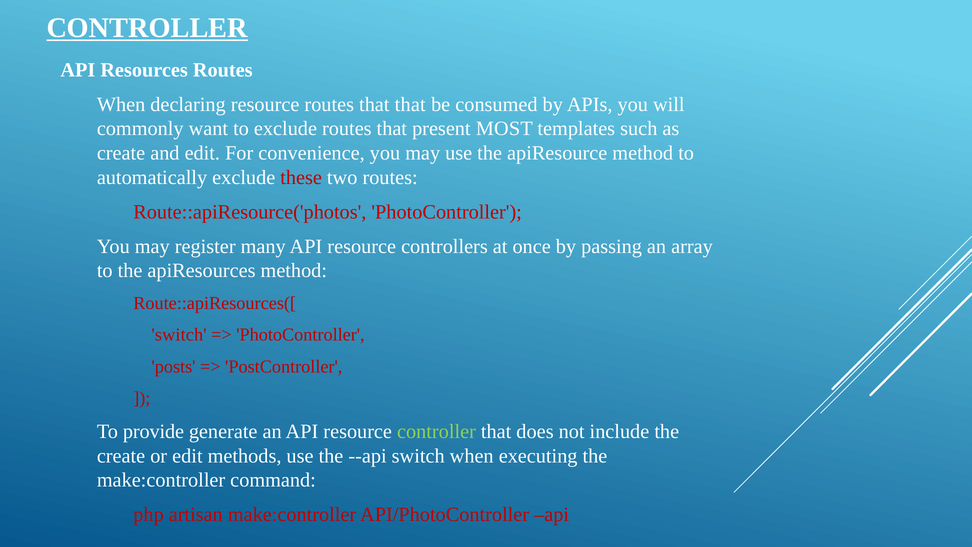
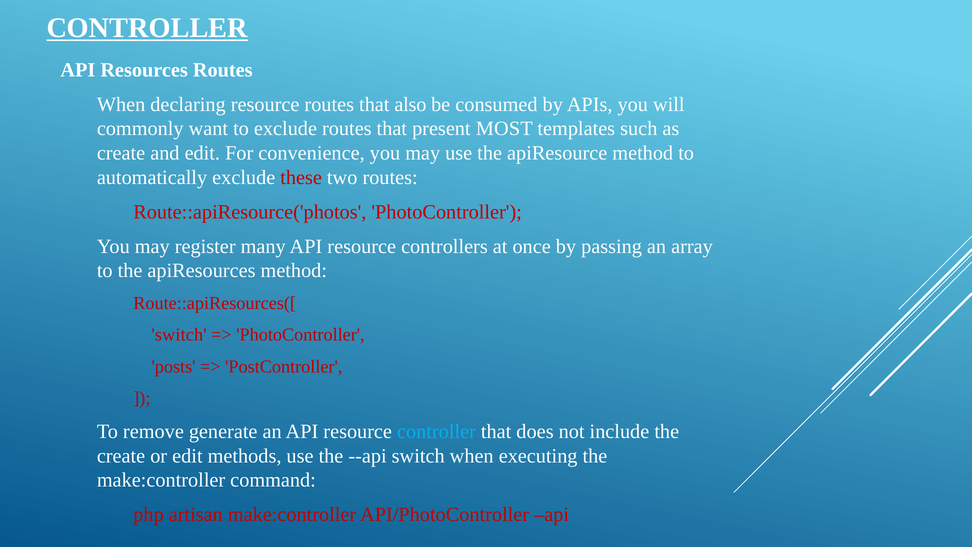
that that: that -> also (410, 104)
provide: provide -> remove (153, 431)
controller colour: light green -> light blue (436, 431)
